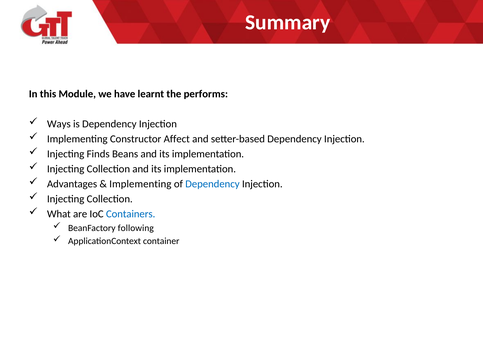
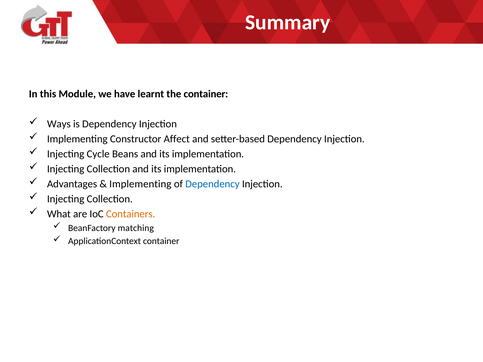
the performs: performs -> container (206, 94)
Finds: Finds -> Cycle (98, 154)
Containers colour: blue -> orange (131, 214)
following: following -> matching (136, 228)
